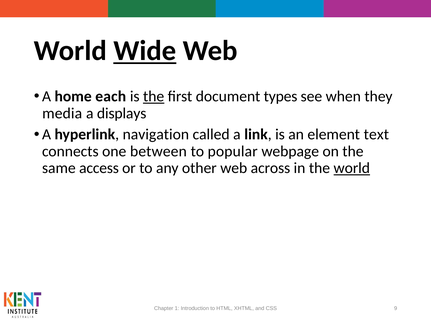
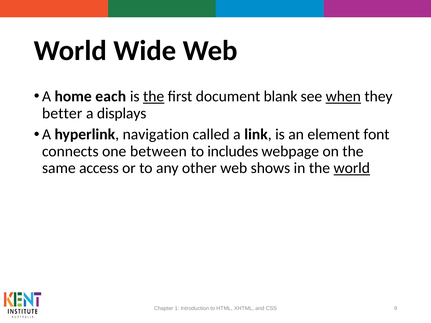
Wide underline: present -> none (145, 51)
types: types -> blank (281, 97)
when underline: none -> present (343, 97)
media: media -> better (62, 113)
text: text -> font (376, 135)
popular: popular -> includes (233, 151)
across: across -> shows (270, 168)
